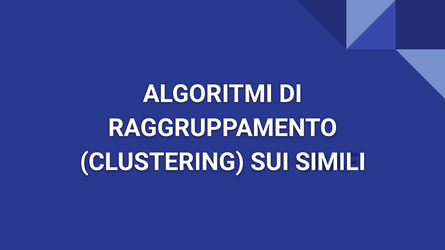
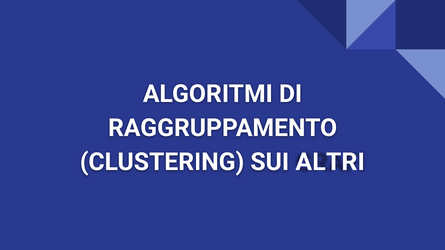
SIMILI: SIMILI -> ALTRI (330, 162)
